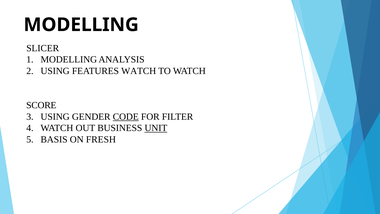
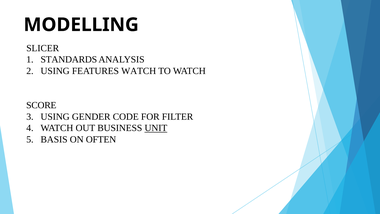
MODELLING: MODELLING -> STANDARDS (69, 60)
CODE underline: present -> none (126, 117)
FRESH: FRESH -> OFTEN (101, 139)
